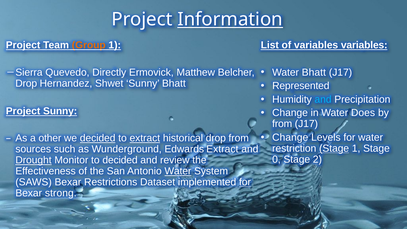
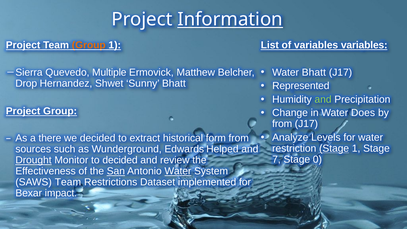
Directly: Directly -> Multiple (109, 72)
and colour: light blue -> light green (323, 99)
Project Sunny: Sunny -> Group (60, 111)
Change: Change -> Analyze (290, 137)
other: other -> there (50, 138)
decided underline: present -> none (98, 138)
extract underline: present -> none (145, 138)
historical drop: drop -> form (216, 138)
Edwards Extract: Extract -> Helped (222, 149)
0: 0 -> 7 (276, 159)
2: 2 -> 0 (317, 159)
San underline: none -> present (116, 171)
SAWS Bexar: Bexar -> Team (68, 182)
for underline: present -> none (245, 182)
strong: strong -> impact (61, 193)
